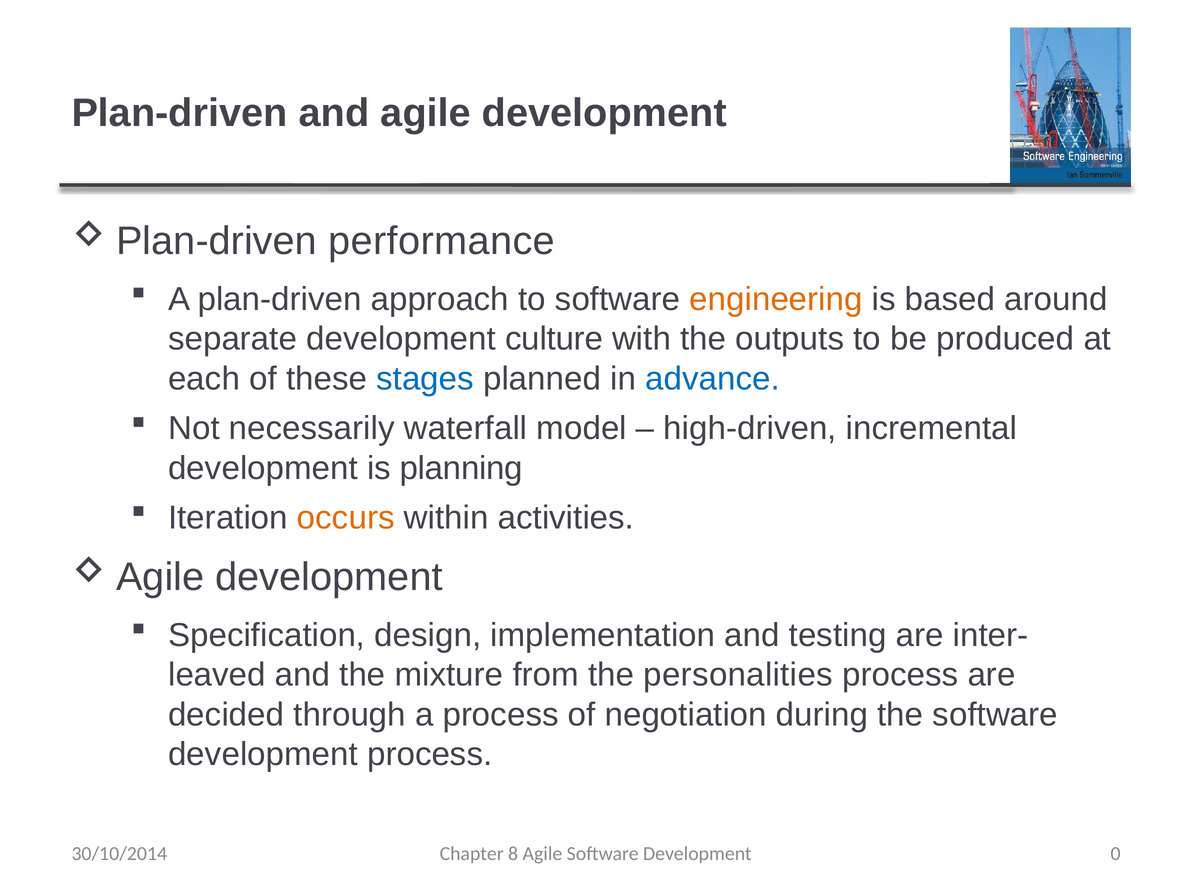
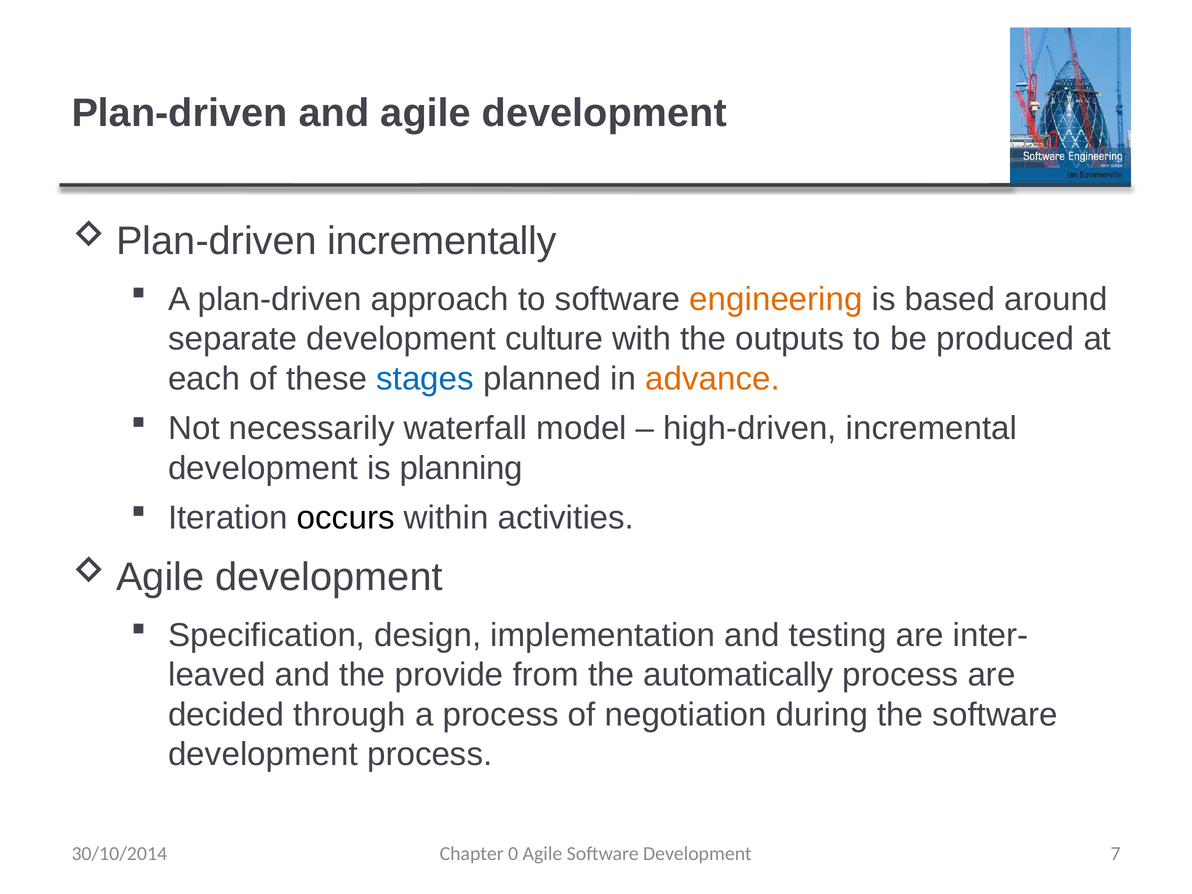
performance: performance -> incrementally (442, 241)
advance colour: blue -> orange (713, 379)
occurs colour: orange -> black (346, 518)
mixture: mixture -> provide (449, 675)
personalities: personalities -> automatically (738, 675)
8: 8 -> 0 (513, 854)
0: 0 -> 7 (1116, 854)
